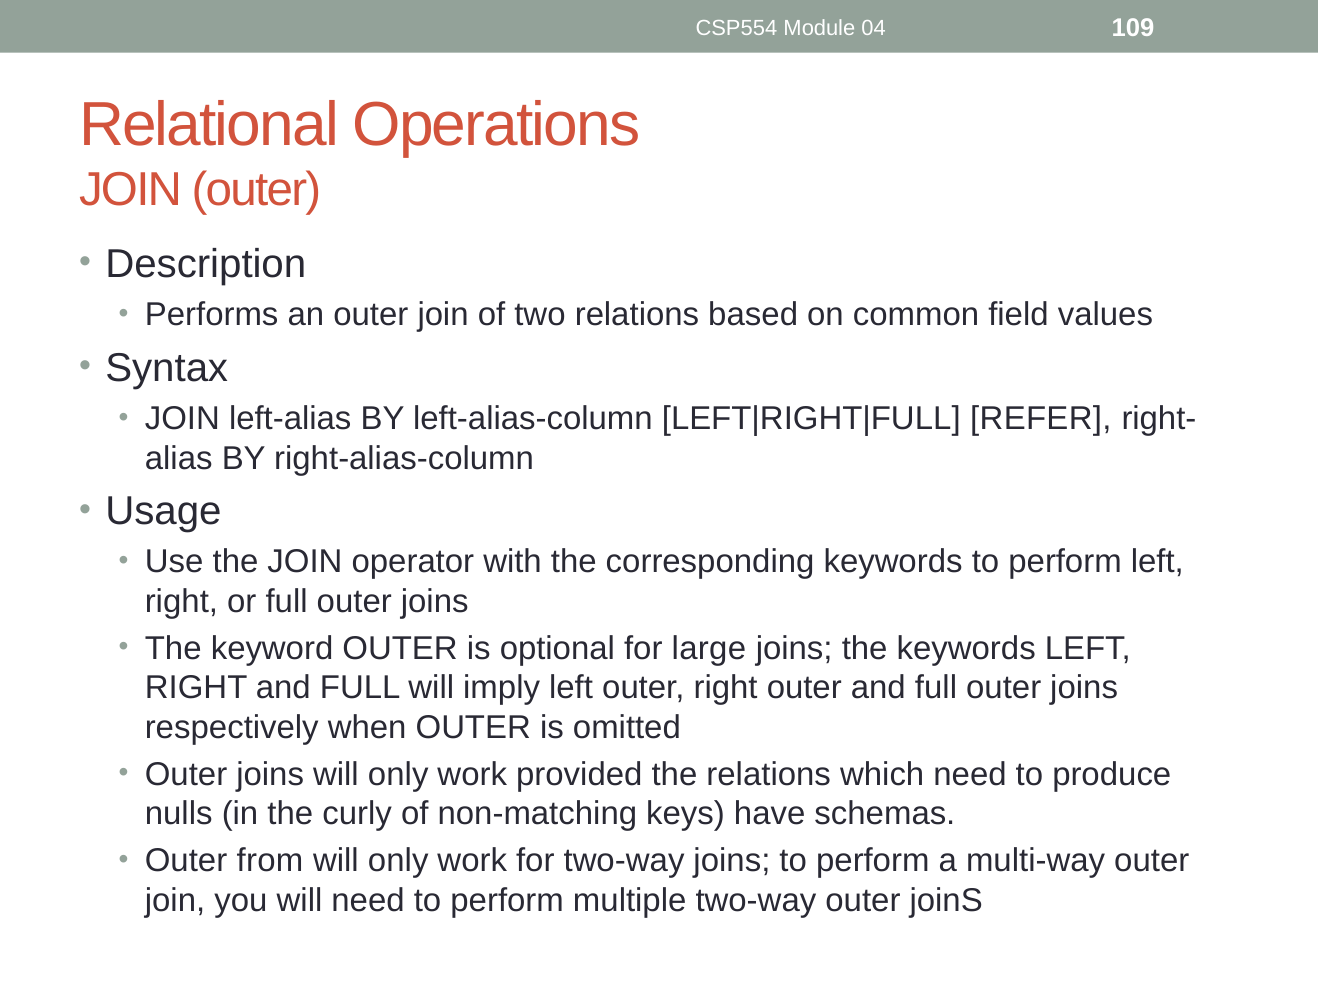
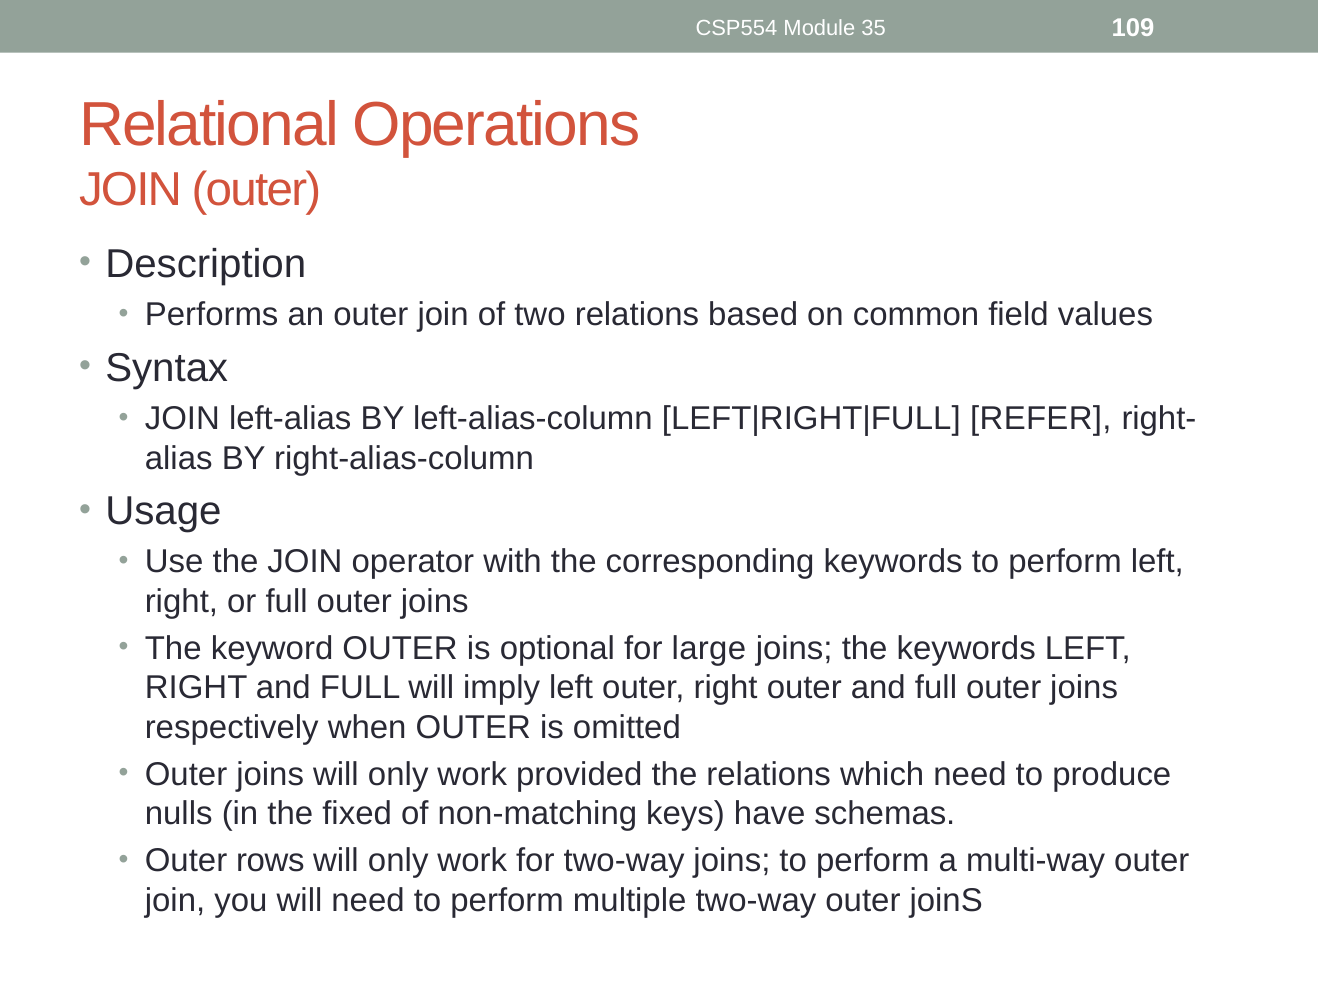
04: 04 -> 35 (874, 28)
curly: curly -> fixed (357, 814)
from: from -> rows (270, 861)
